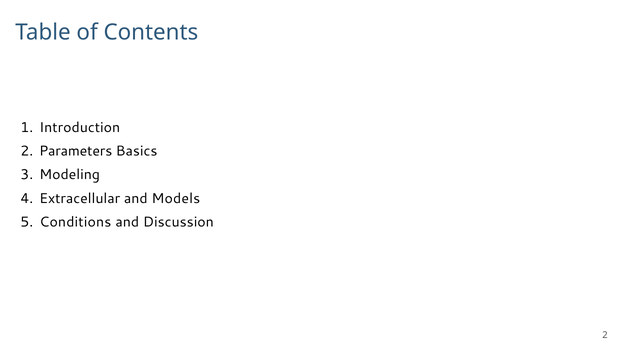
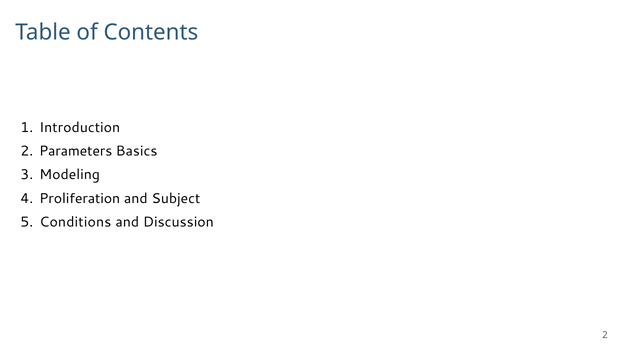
Extracellular: Extracellular -> Proliferation (80, 198)
Models: Models -> Subject (176, 198)
